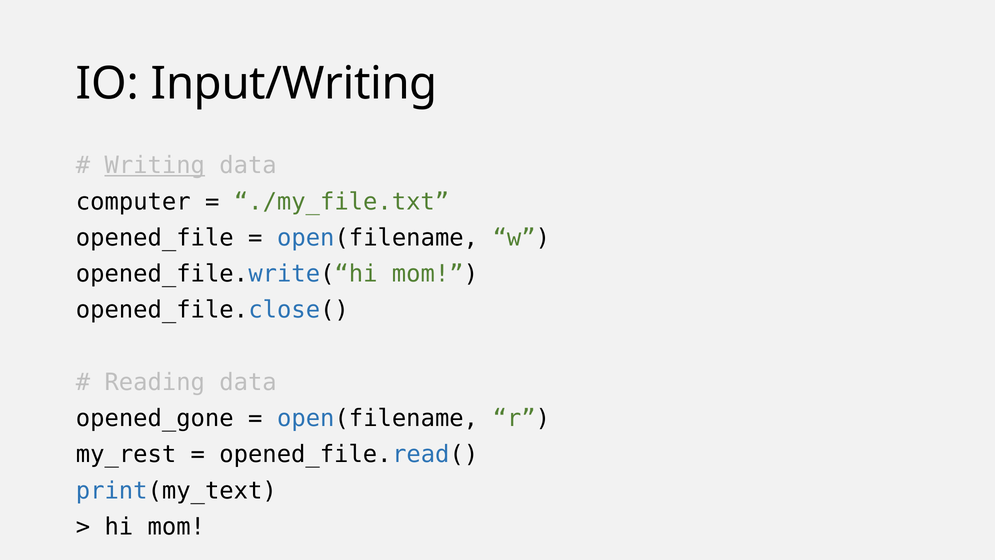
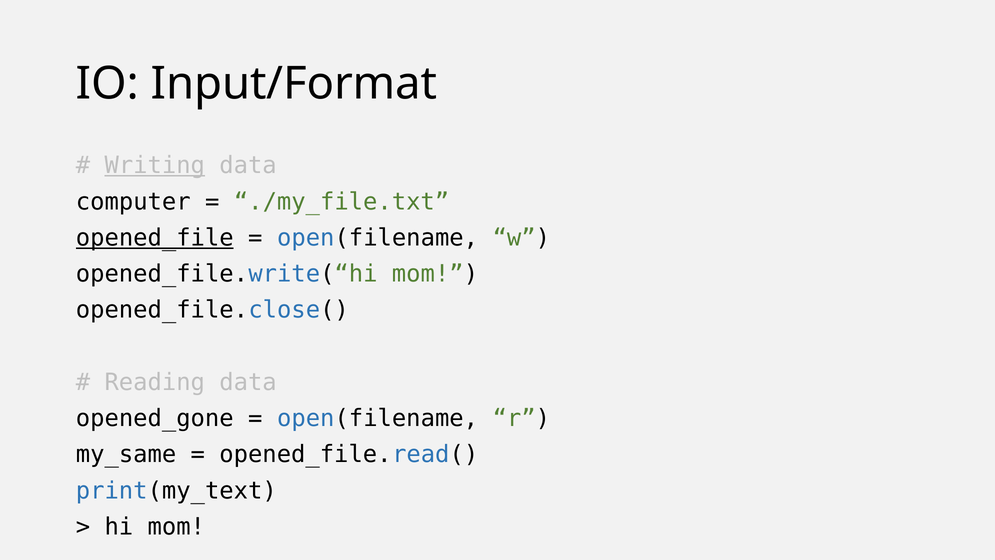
Input/Writing: Input/Writing -> Input/Format (294, 84)
opened_file underline: none -> present (155, 238)
my_rest: my_rest -> my_same (126, 454)
